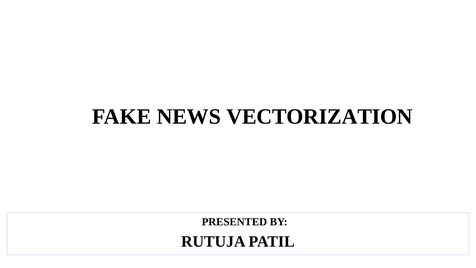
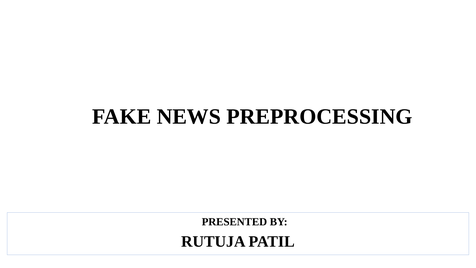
VECTORIZATION: VECTORIZATION -> PREPROCESSING (319, 116)
